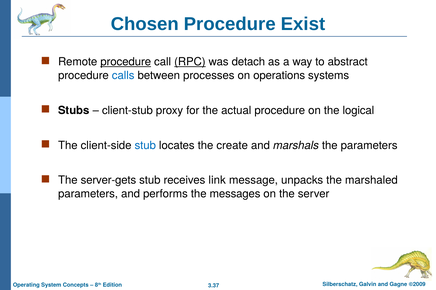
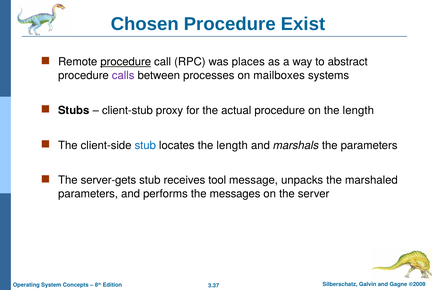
RPC underline: present -> none (190, 62)
detach: detach -> places (248, 62)
calls colour: blue -> purple (123, 75)
operations: operations -> mailboxes (279, 75)
on the logical: logical -> length (358, 111)
locates the create: create -> length (232, 146)
link: link -> tool (217, 181)
